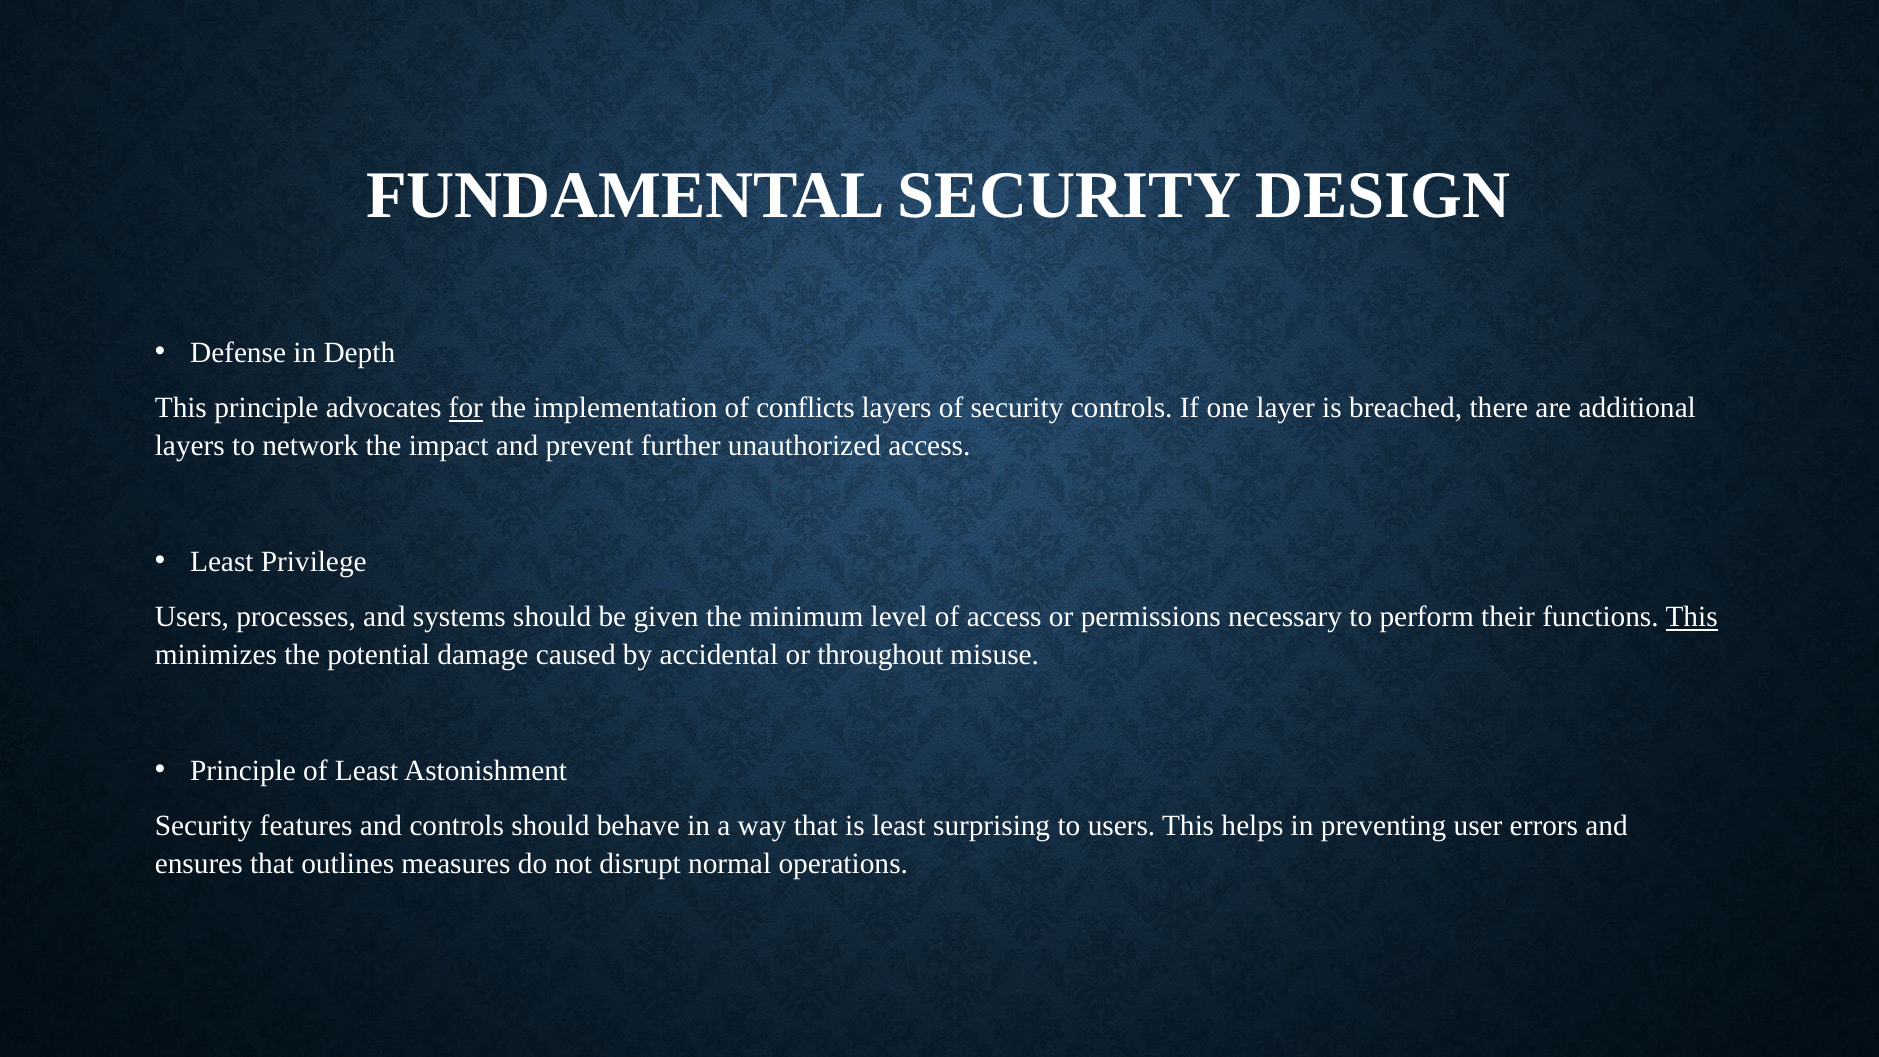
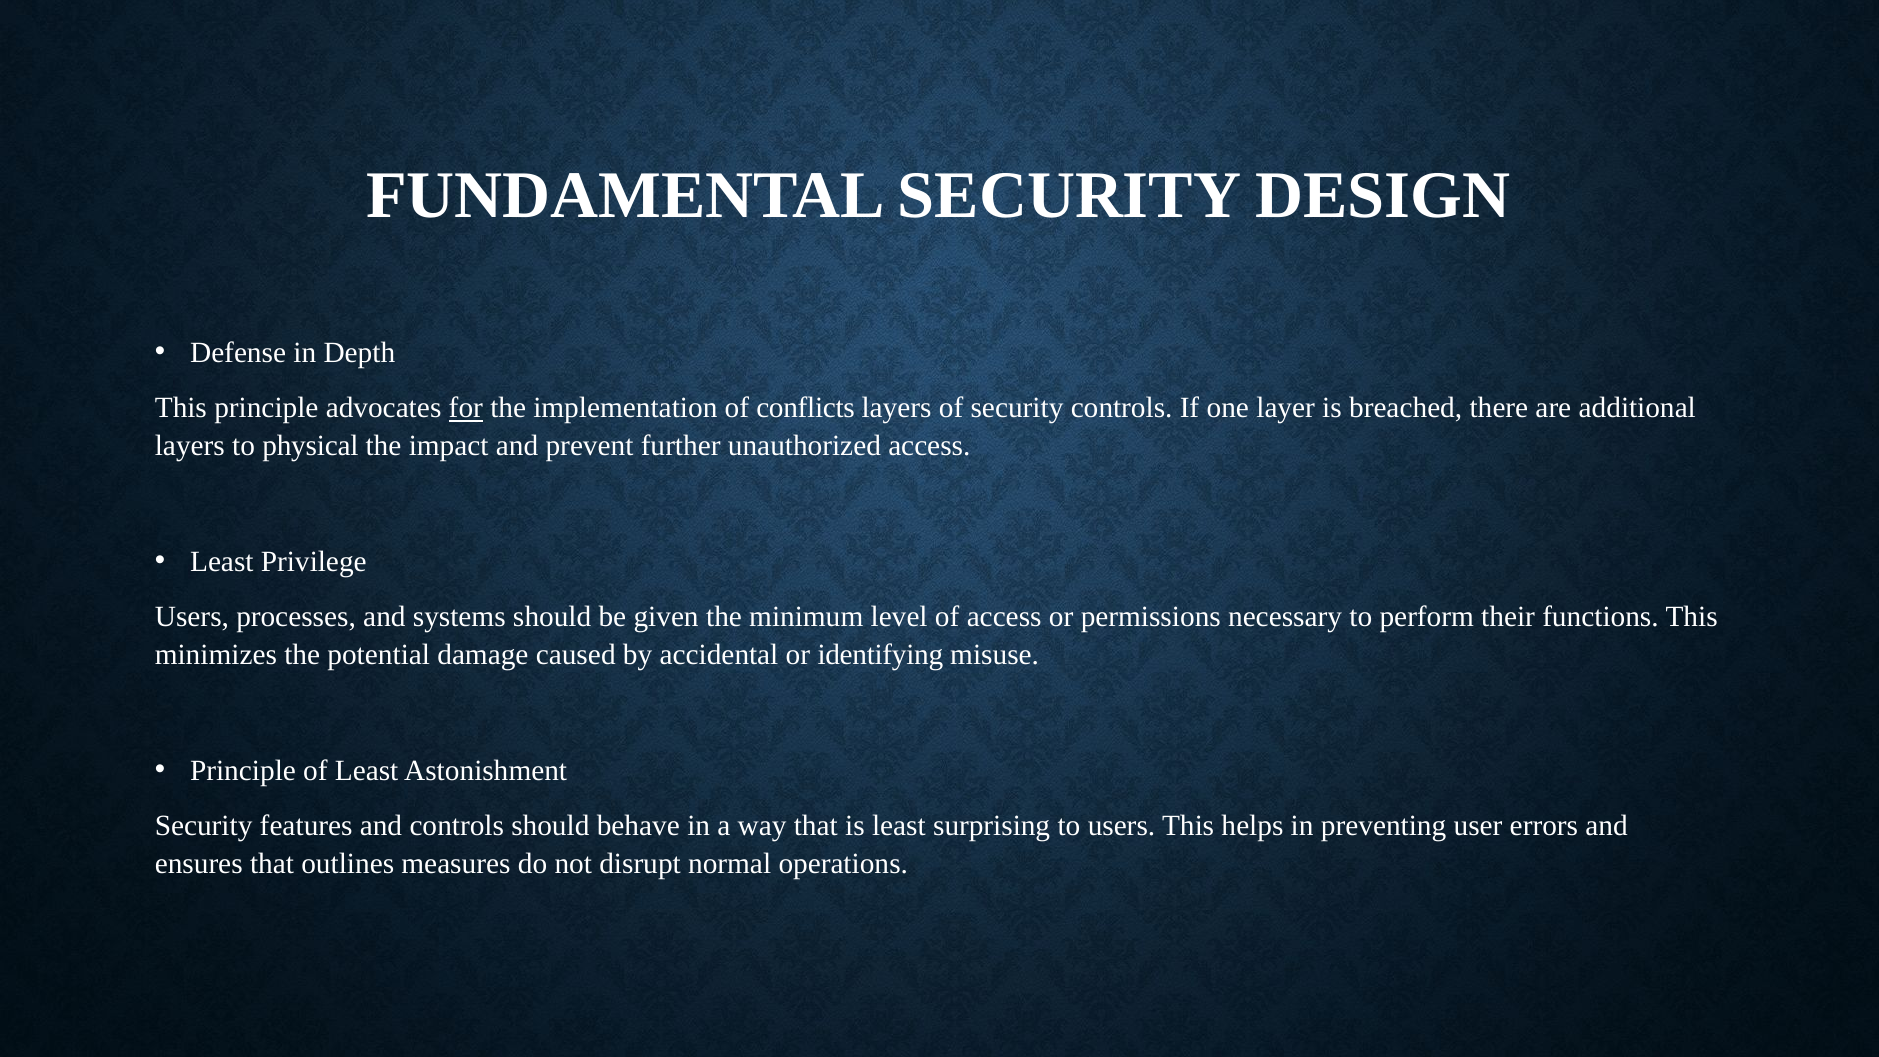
network: network -> physical (310, 446)
This underline: present -> none (1692, 617)
throughout: throughout -> identifying (880, 655)
